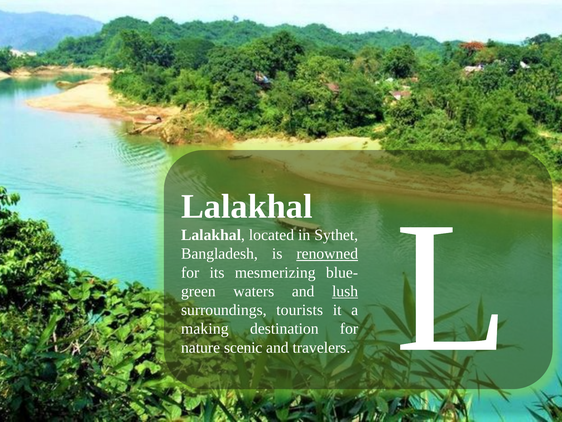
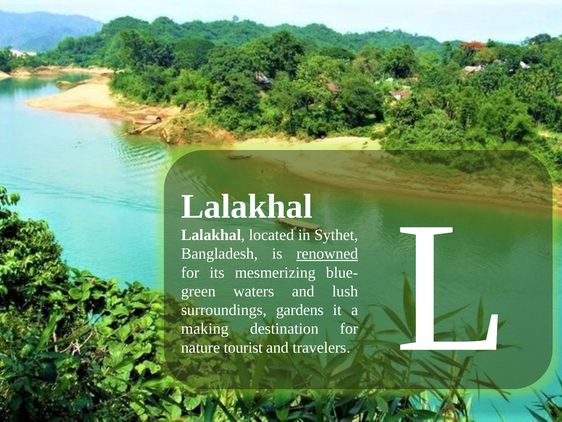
lush underline: present -> none (345, 291)
tourists: tourists -> gardens (300, 310)
scenic: scenic -> tourist (243, 347)
